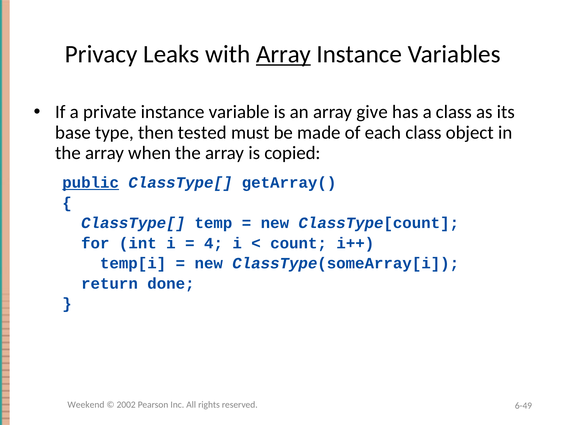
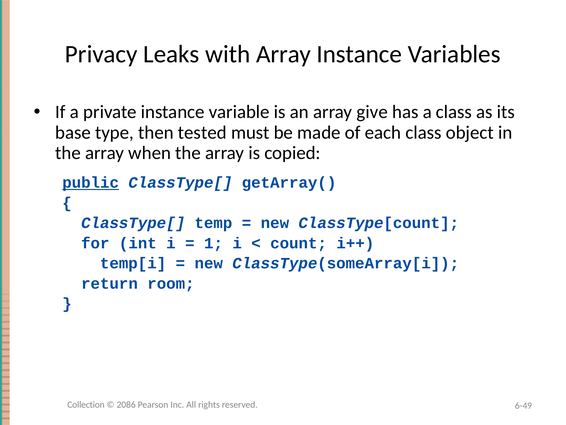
Array underline: present -> none (284, 54)
4: 4 -> 1 (213, 243)
done: done -> room (171, 283)
Weekend: Weekend -> Collection (86, 404)
2002: 2002 -> 2086 (126, 404)
